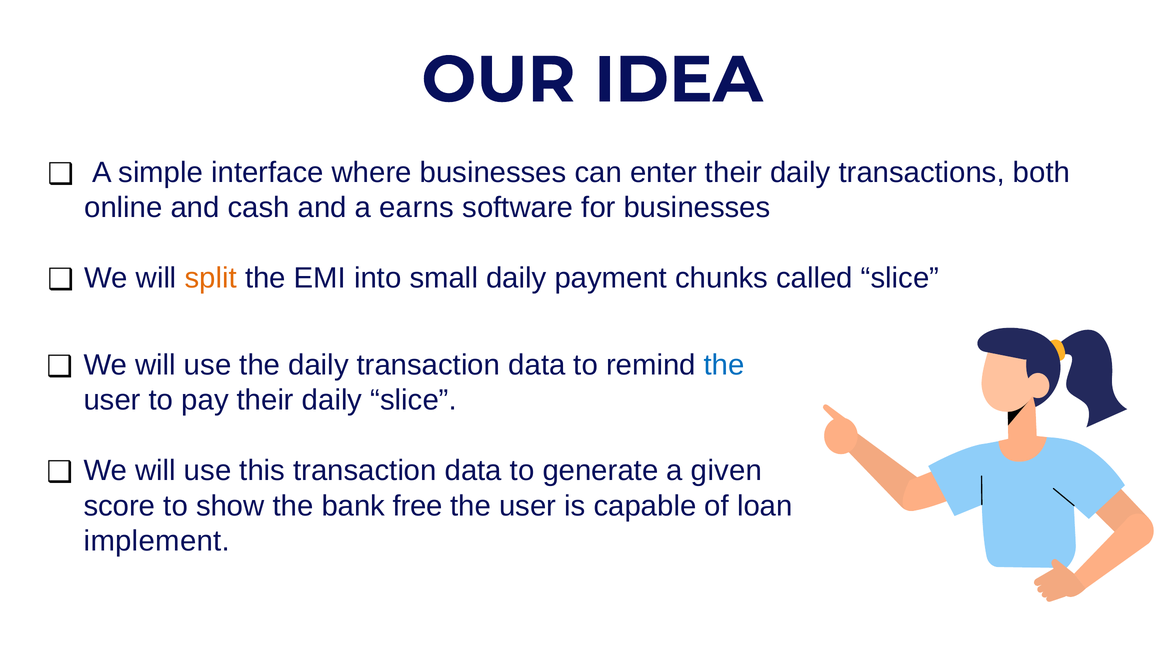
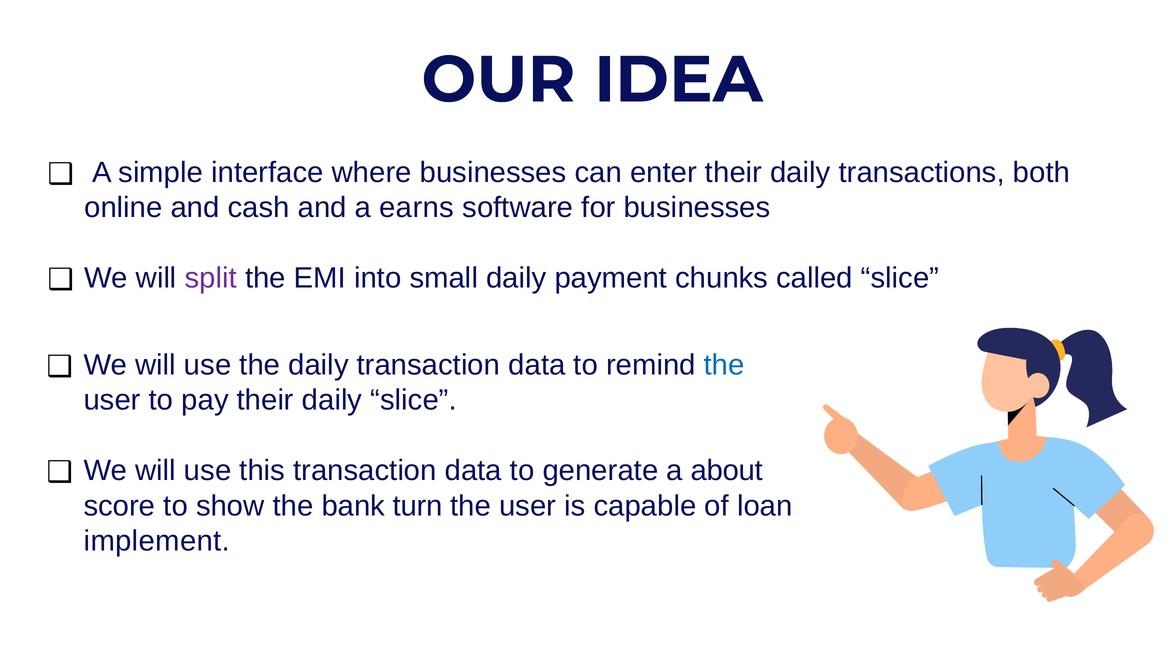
split colour: orange -> purple (211, 278)
given: given -> about (727, 471)
free: free -> turn (418, 506)
